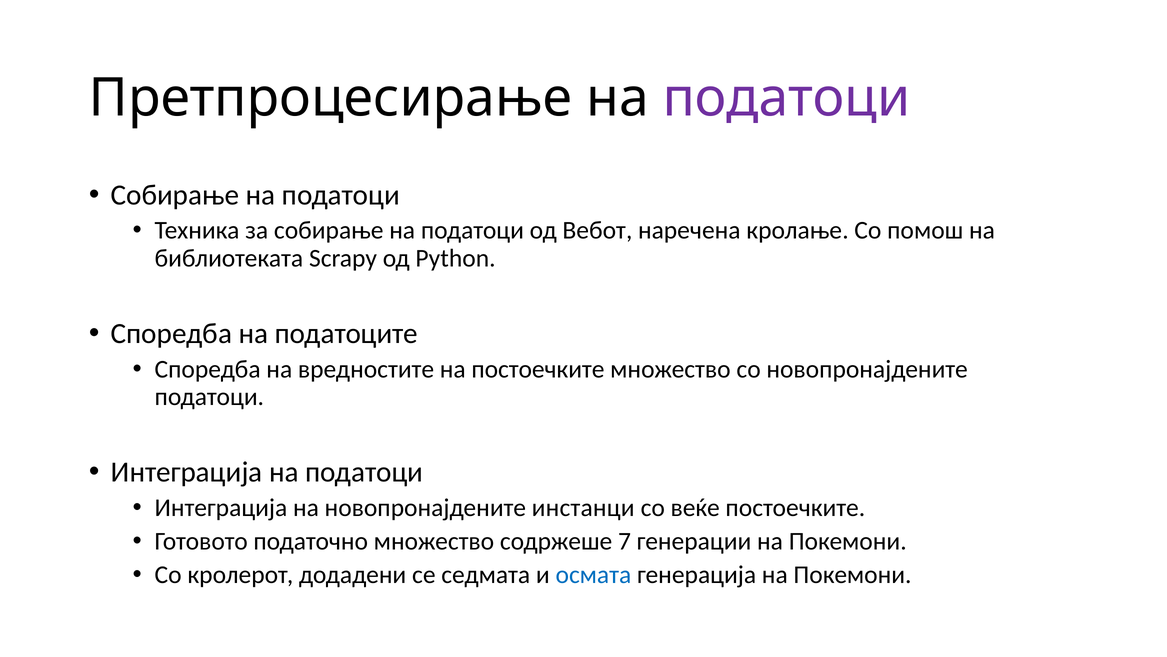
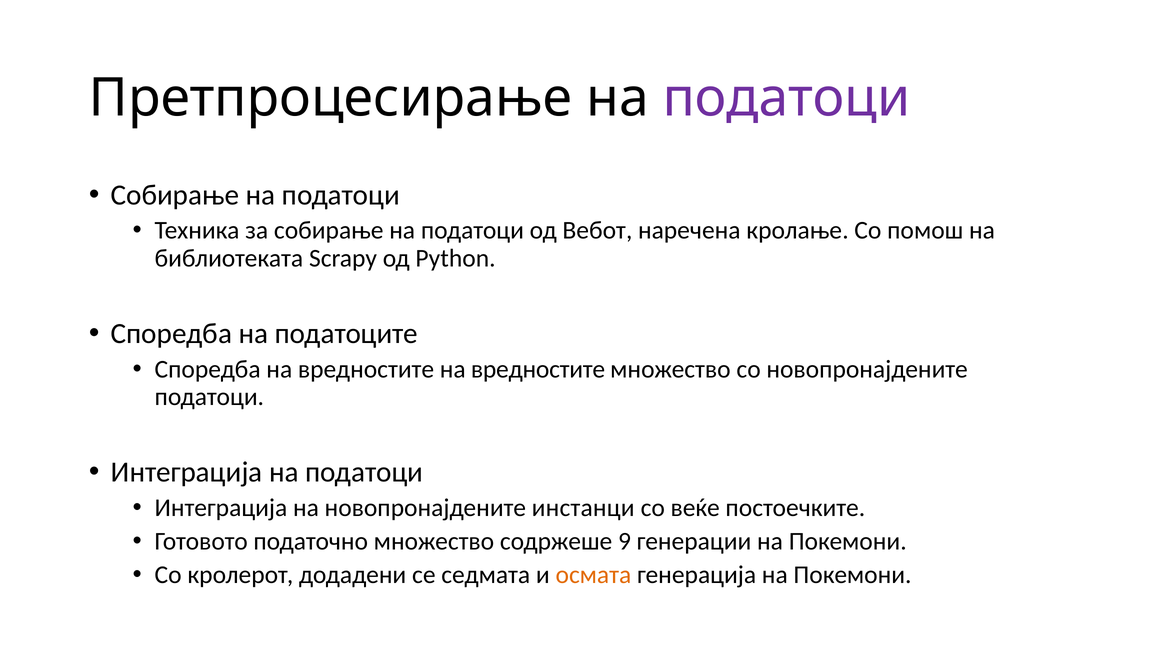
вредностите на постоечките: постоечките -> вредностите (538, 369)
7: 7 -> 9 (625, 541)
осмата colour: blue -> orange (593, 575)
